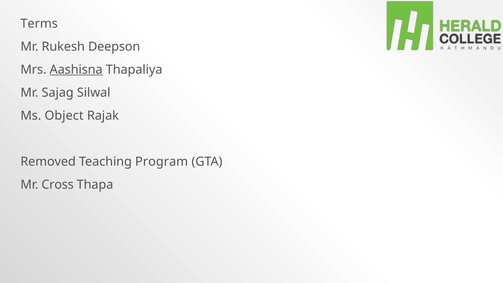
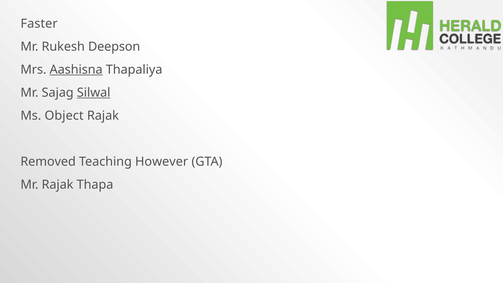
Terms: Terms -> Faster (39, 24)
Silwal underline: none -> present (94, 93)
Program: Program -> However (162, 162)
Mr Cross: Cross -> Rajak (58, 185)
